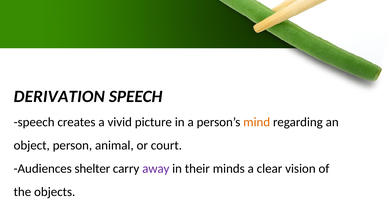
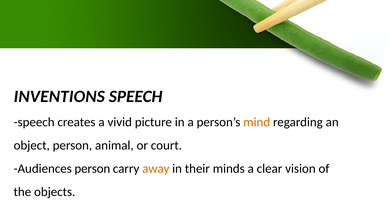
DERIVATION: DERIVATION -> INVENTIONS (59, 97)
Audiences shelter: shelter -> person (92, 169)
away colour: purple -> orange (156, 169)
